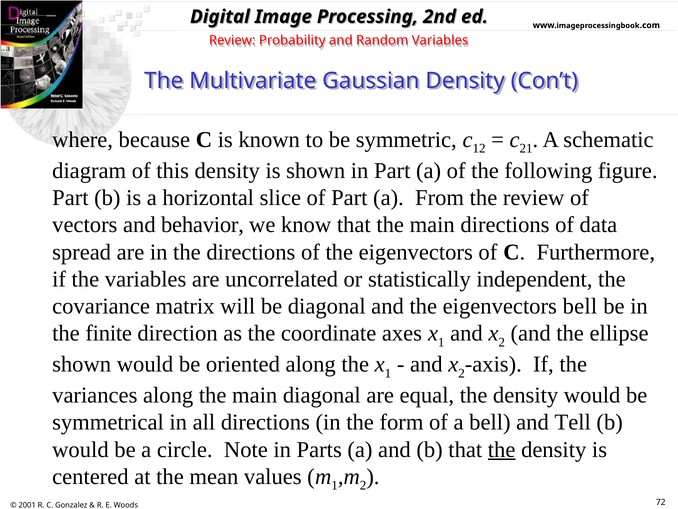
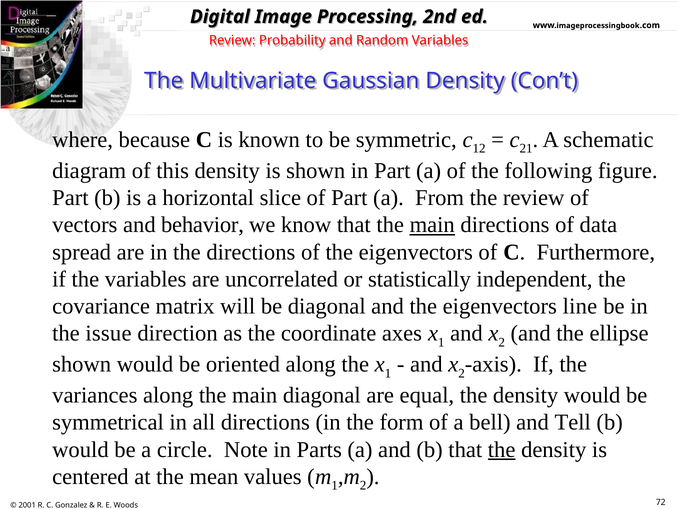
main underline: none -> present (432, 225)
eigenvectors bell: bell -> line (580, 306)
finite: finite -> issue (108, 333)
